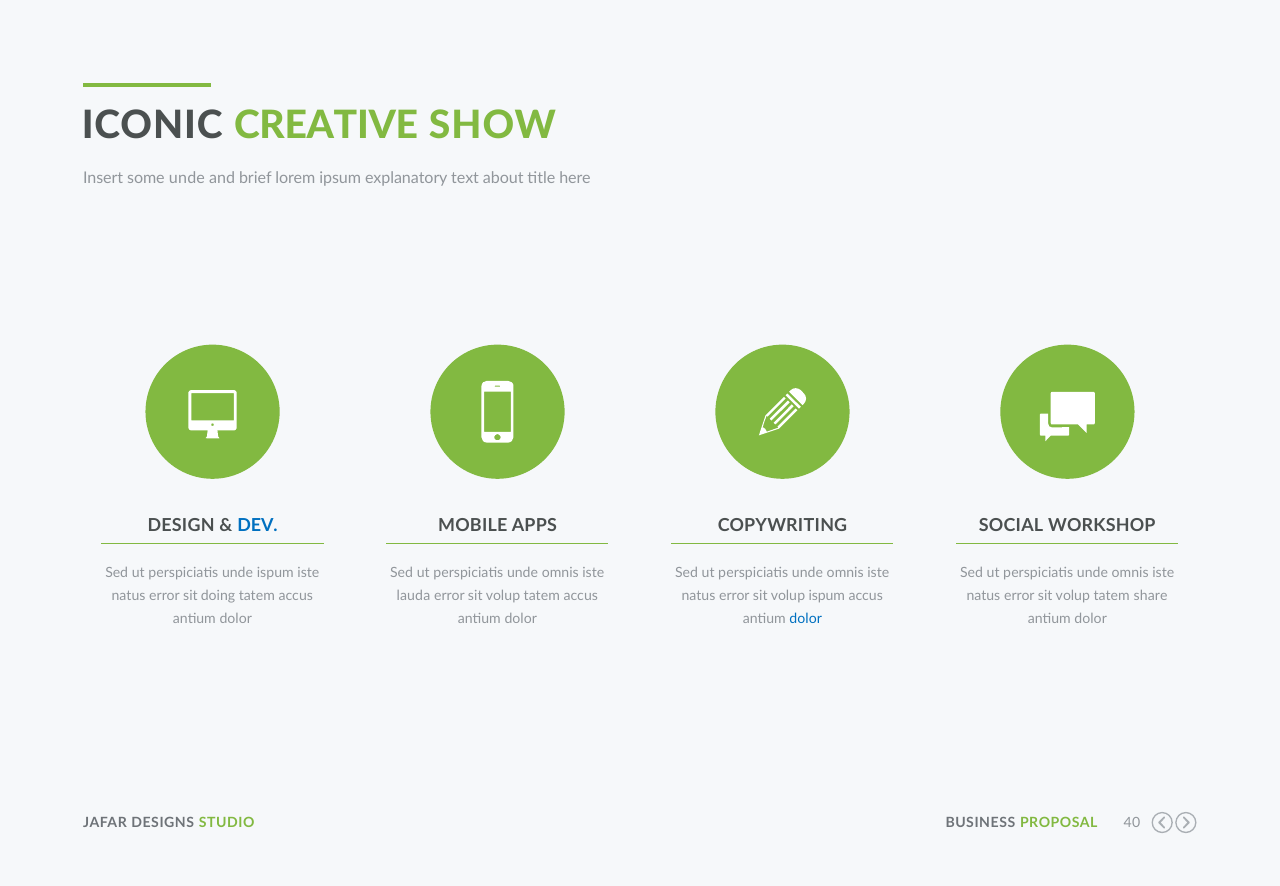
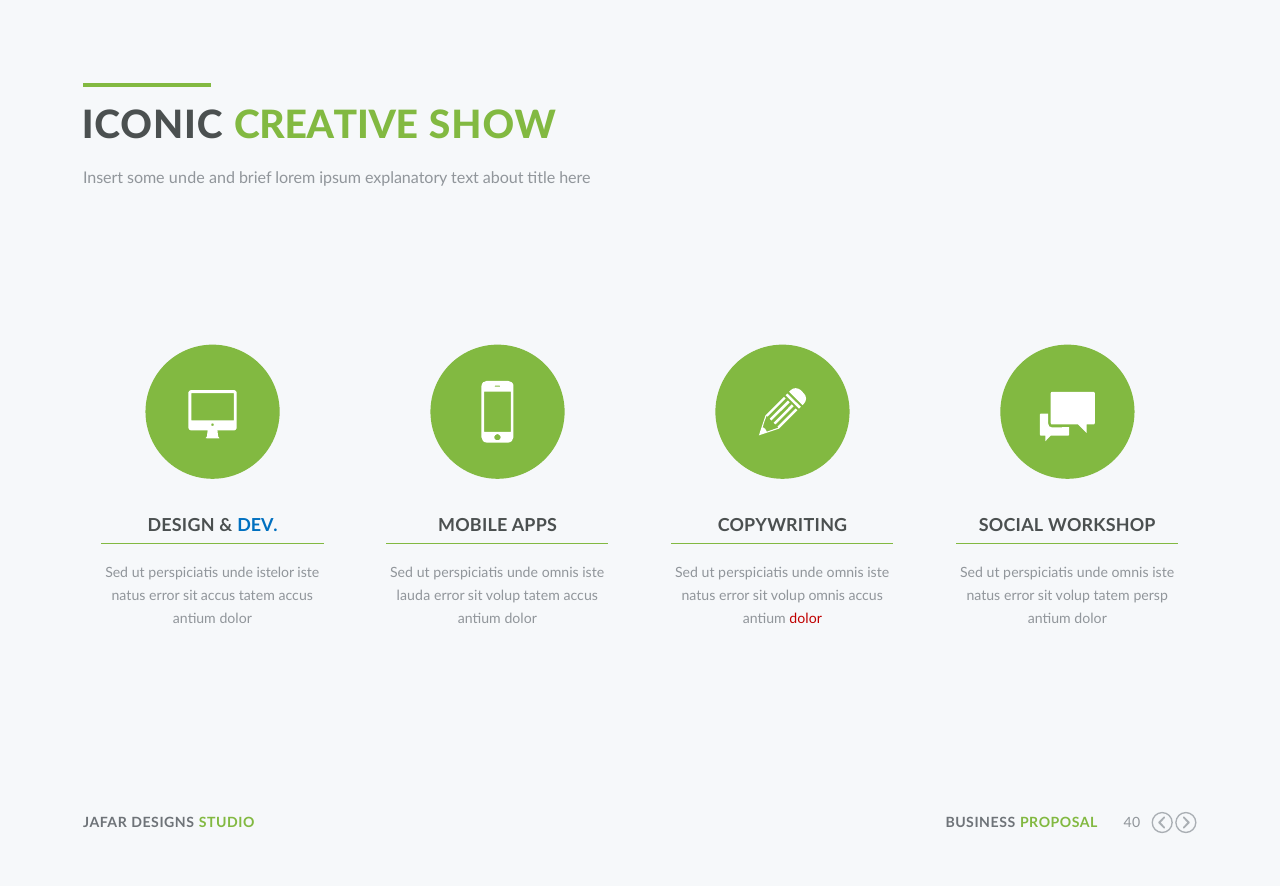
unde ispum: ispum -> istelor (275, 573)
sit doing: doing -> accus (218, 596)
volup ispum: ispum -> omnis (827, 596)
share: share -> persp (1151, 596)
dolor colour: blue -> red (806, 619)
